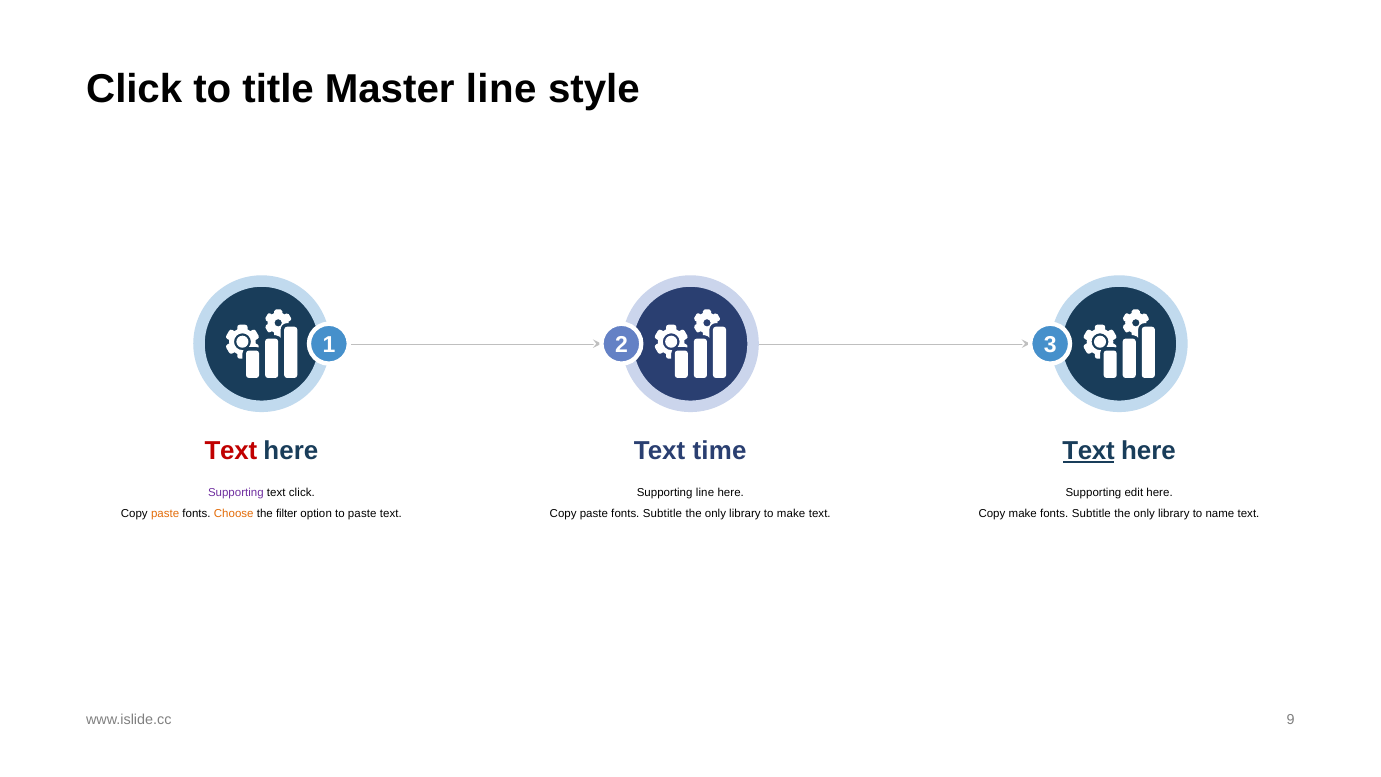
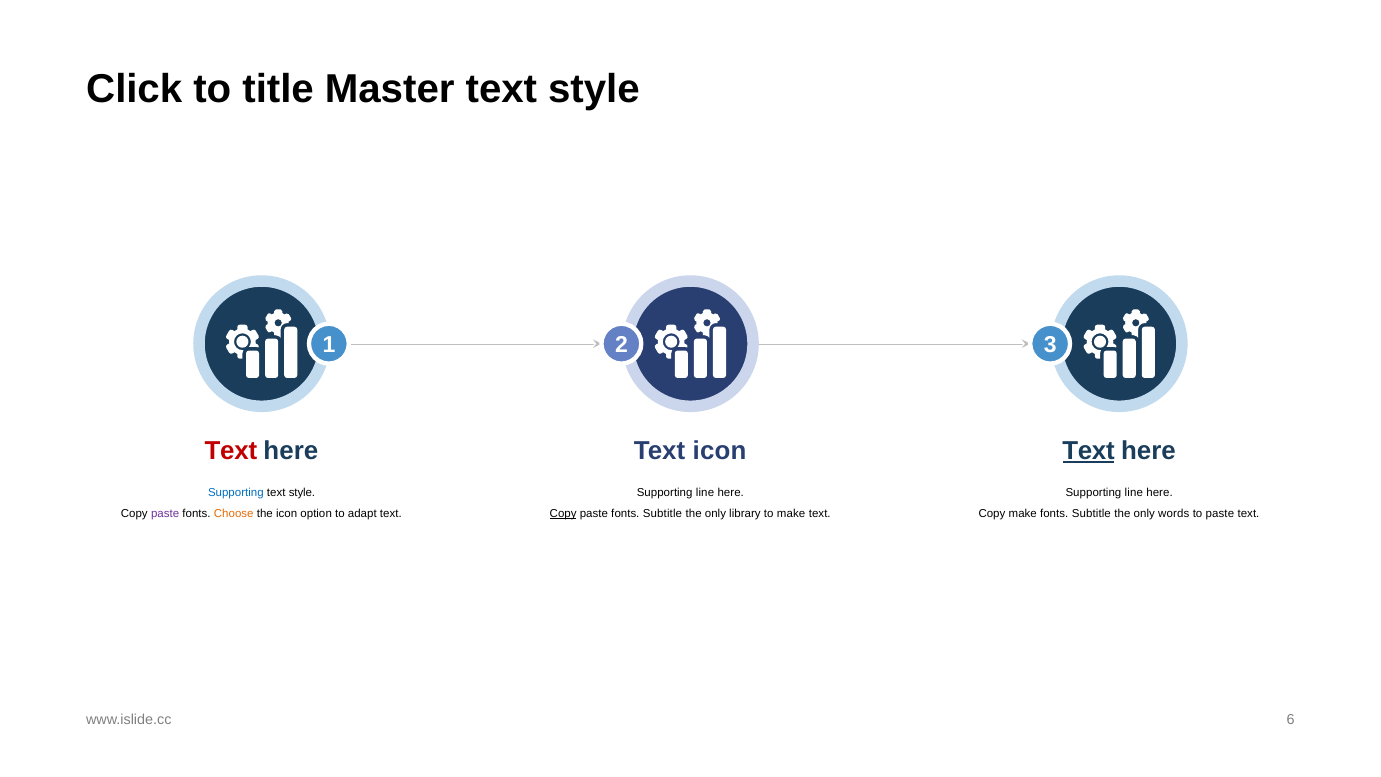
Master line: line -> text (501, 89)
Text time: time -> icon (720, 451)
Supporting colour: purple -> blue (236, 493)
click: click -> style (302, 493)
edit: edit -> line (1134, 493)
paste colour: orange -> purple (165, 514)
the filter: filter -> icon (287, 514)
to paste: paste -> adapt (362, 514)
Copy underline: none -> present (563, 514)
library: library -> words (1174, 514)
to name: name -> paste (1220, 514)
9: 9 -> 6 (1291, 720)
